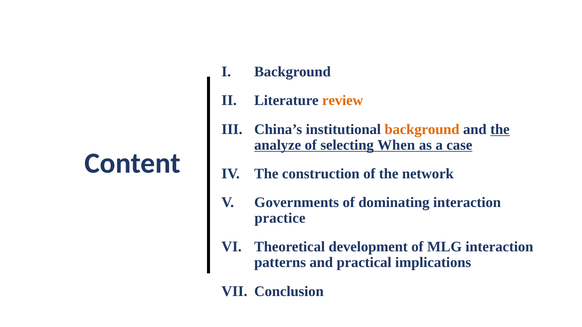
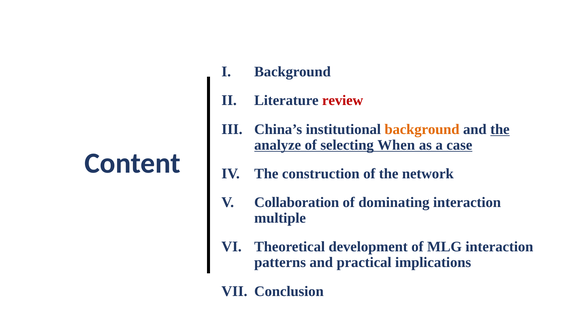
review colour: orange -> red (343, 101)
Governments: Governments -> Collaboration (297, 203)
practice: practice -> multiple (280, 218)
